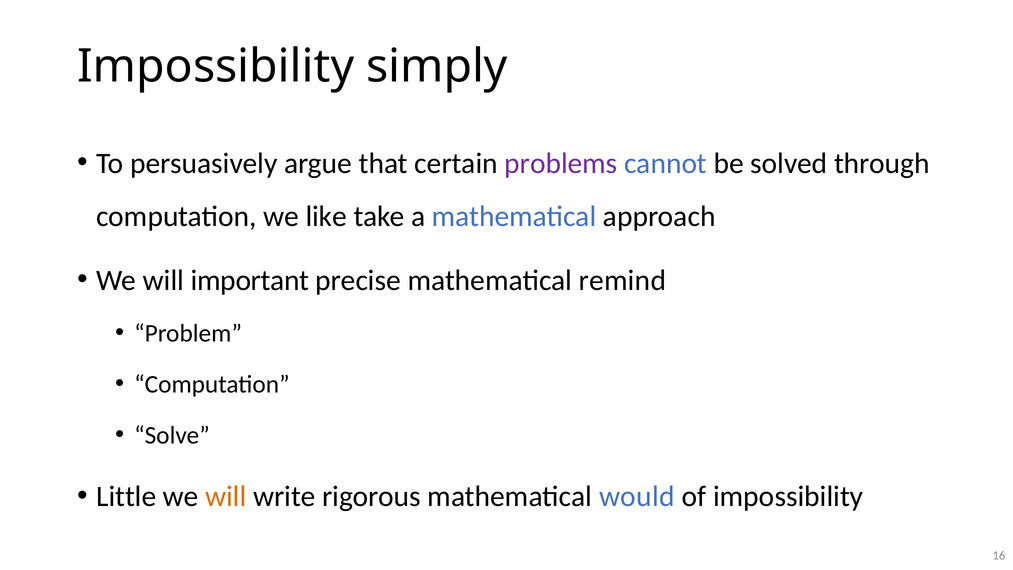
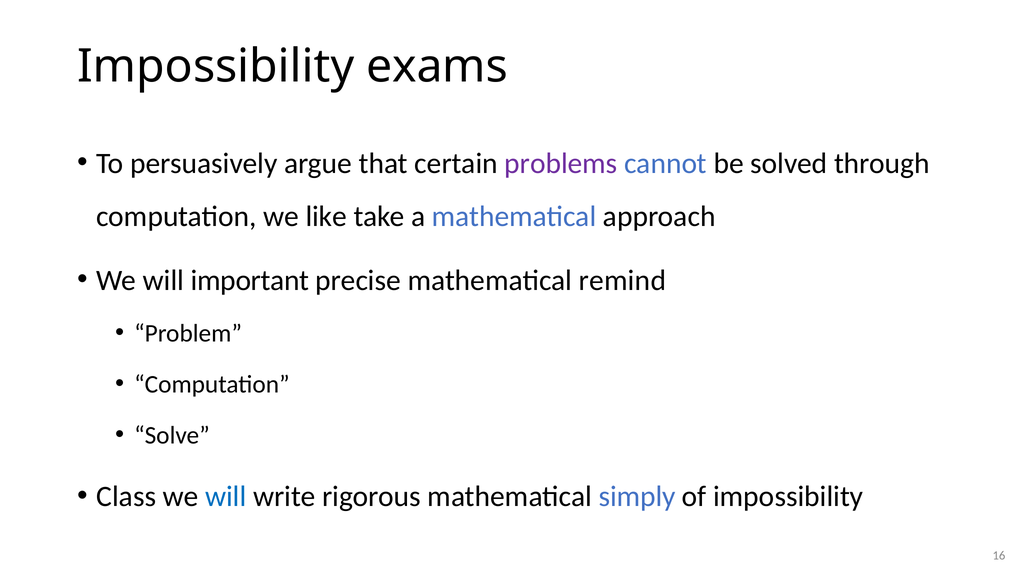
simply: simply -> exams (437, 66)
Little: Little -> Class (126, 497)
will colour: orange -> blue (226, 497)
would: would -> simply (637, 497)
